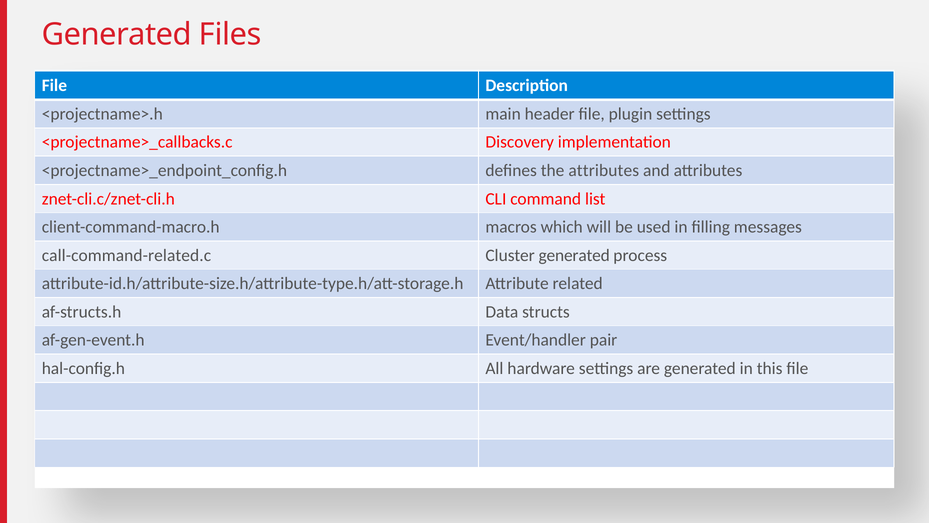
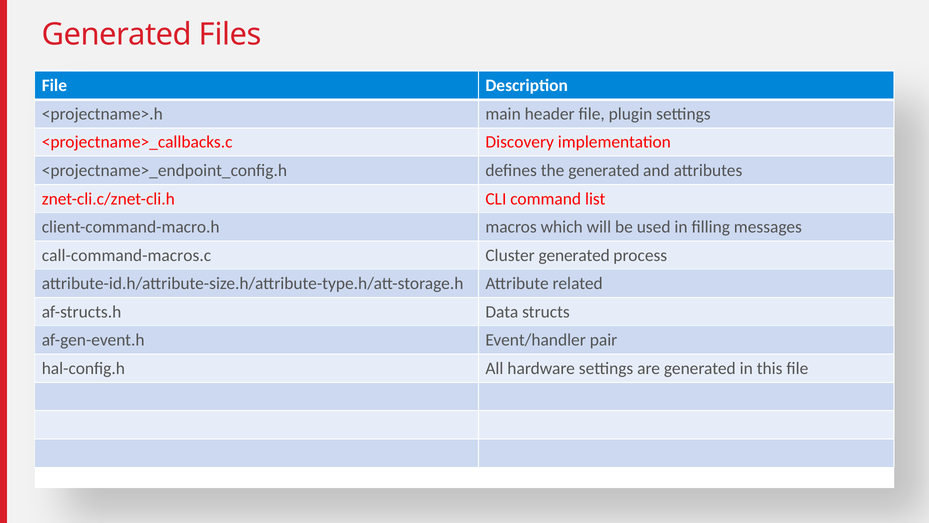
the attributes: attributes -> generated (604, 170)
call-command-related.c: call-command-related.c -> call-command-macros.c (126, 255)
